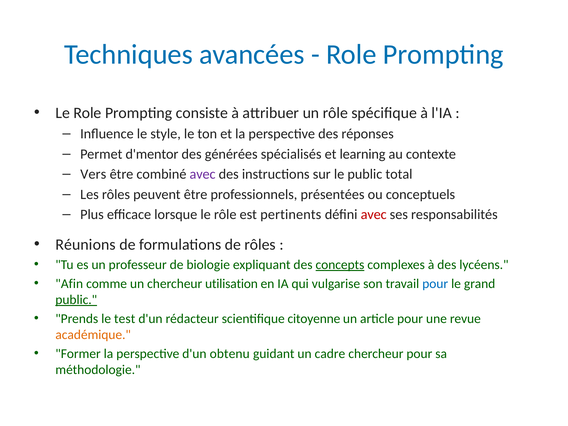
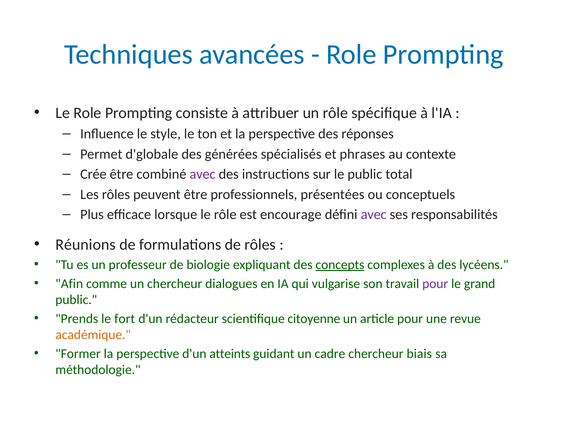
d'mentor: d'mentor -> d'globale (152, 154)
learning: learning -> phrases (362, 154)
Vers: Vers -> Crée (93, 174)
pertinents: pertinents -> encourage (291, 215)
avec colour: red -> purple (374, 215)
utilisation: utilisation -> dialogues (231, 284)
pour colour: blue -> purple (435, 284)
public underline: present -> none (76, 300)
test: test -> fort (125, 319)
obtenu: obtenu -> atteints (230, 354)
chercheur pour: pour -> biais (419, 354)
